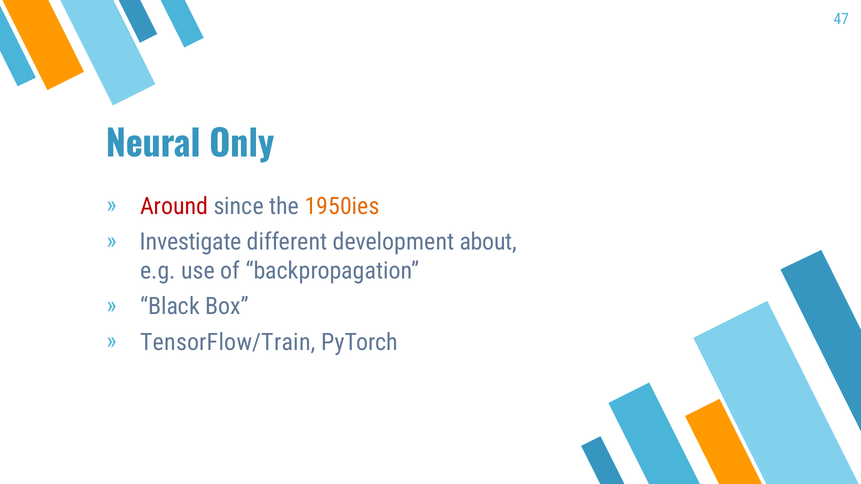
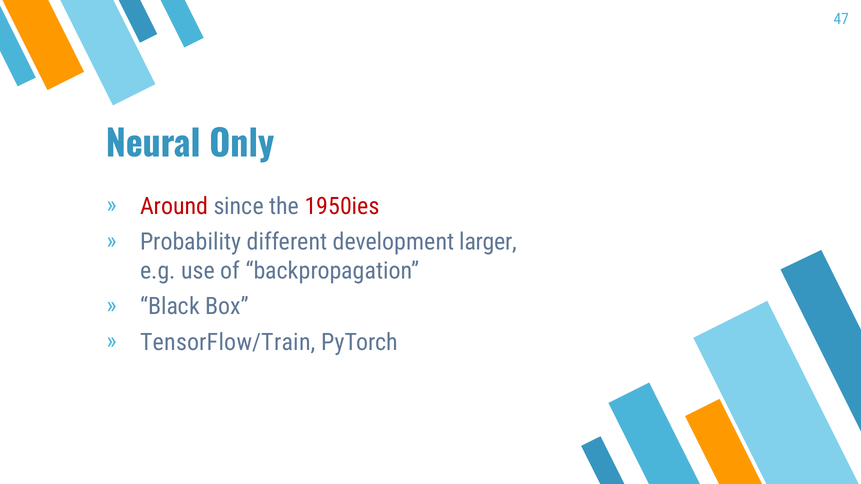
1950ies colour: orange -> red (342, 206)
Investigate: Investigate -> Probability (191, 242)
about: about -> larger (488, 242)
